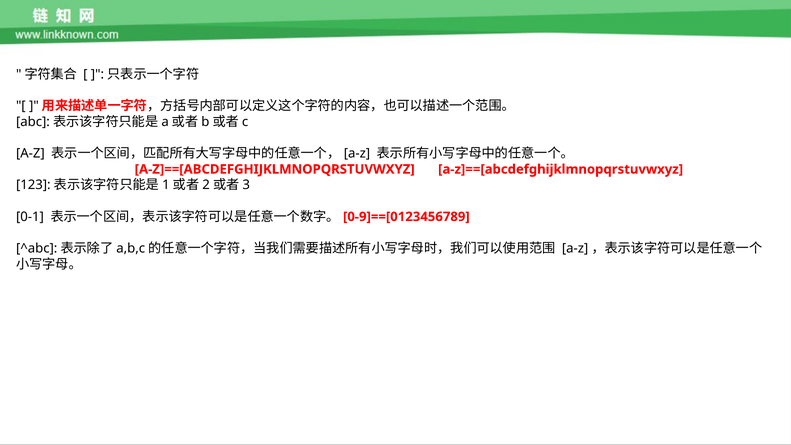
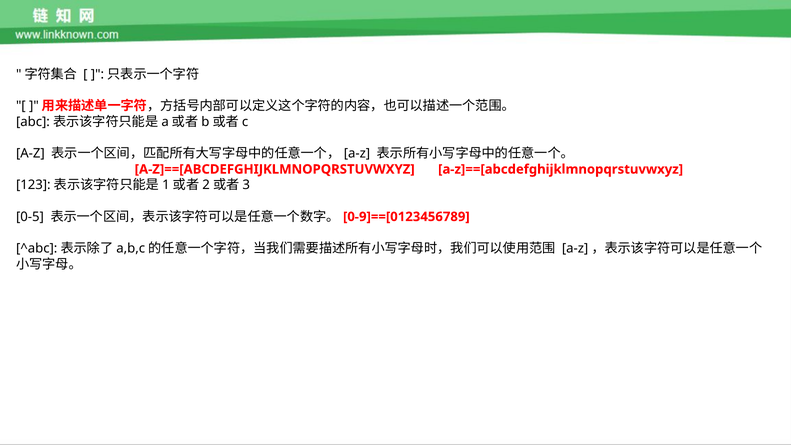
0-1: 0-1 -> 0-5 (30, 217)
